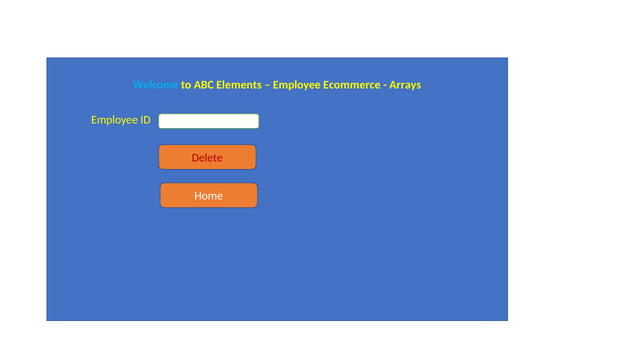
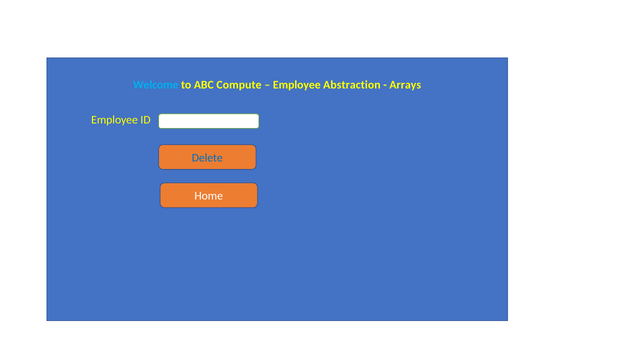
Elements: Elements -> Compute (239, 85)
Ecommerce: Ecommerce -> Abstraction (352, 85)
Delete colour: red -> blue (207, 158)
